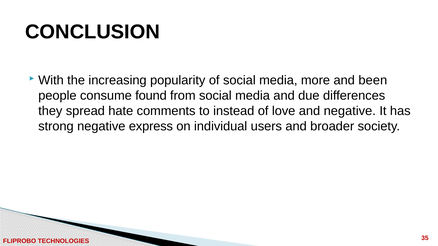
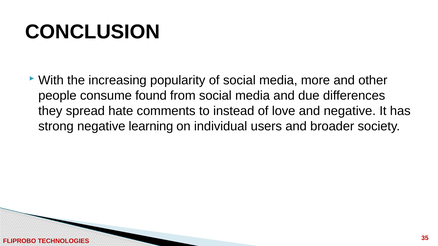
been: been -> other (373, 81)
express: express -> learning (151, 127)
